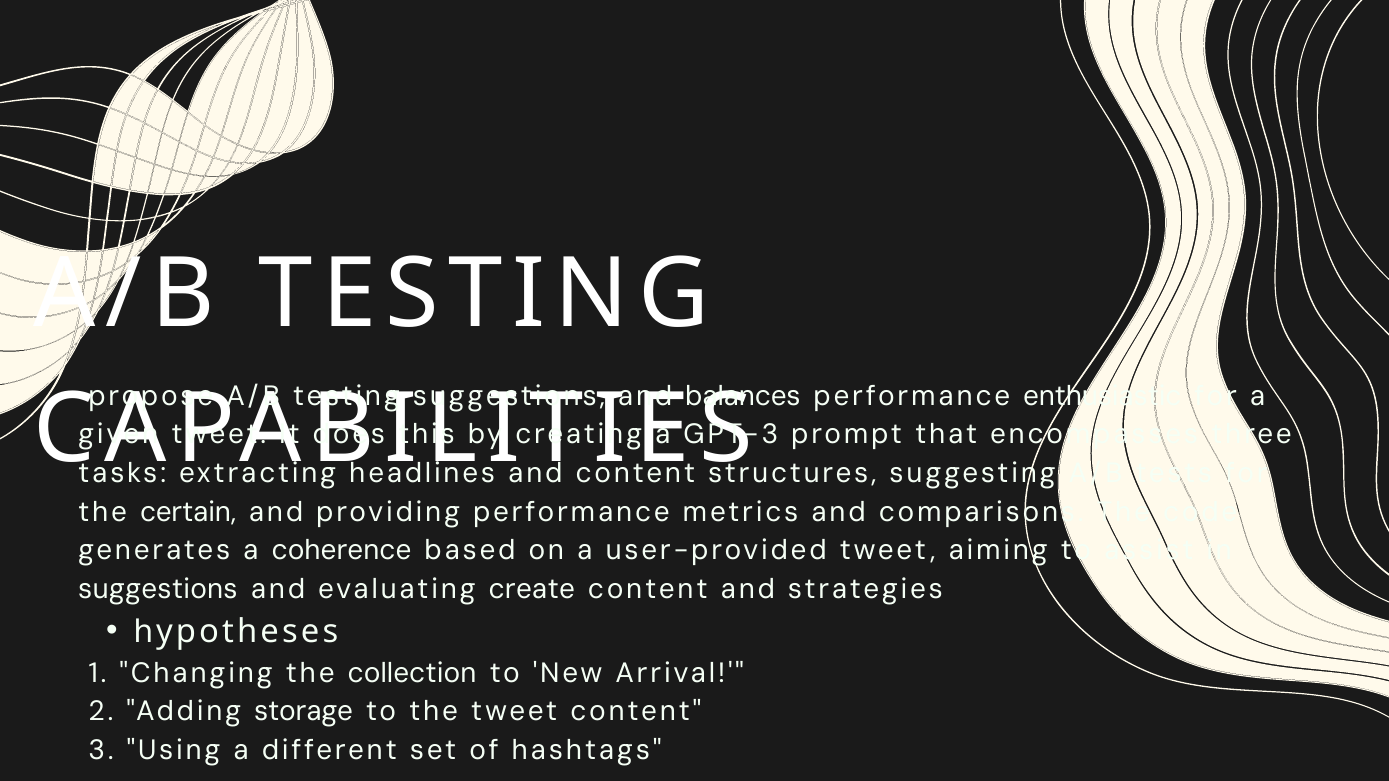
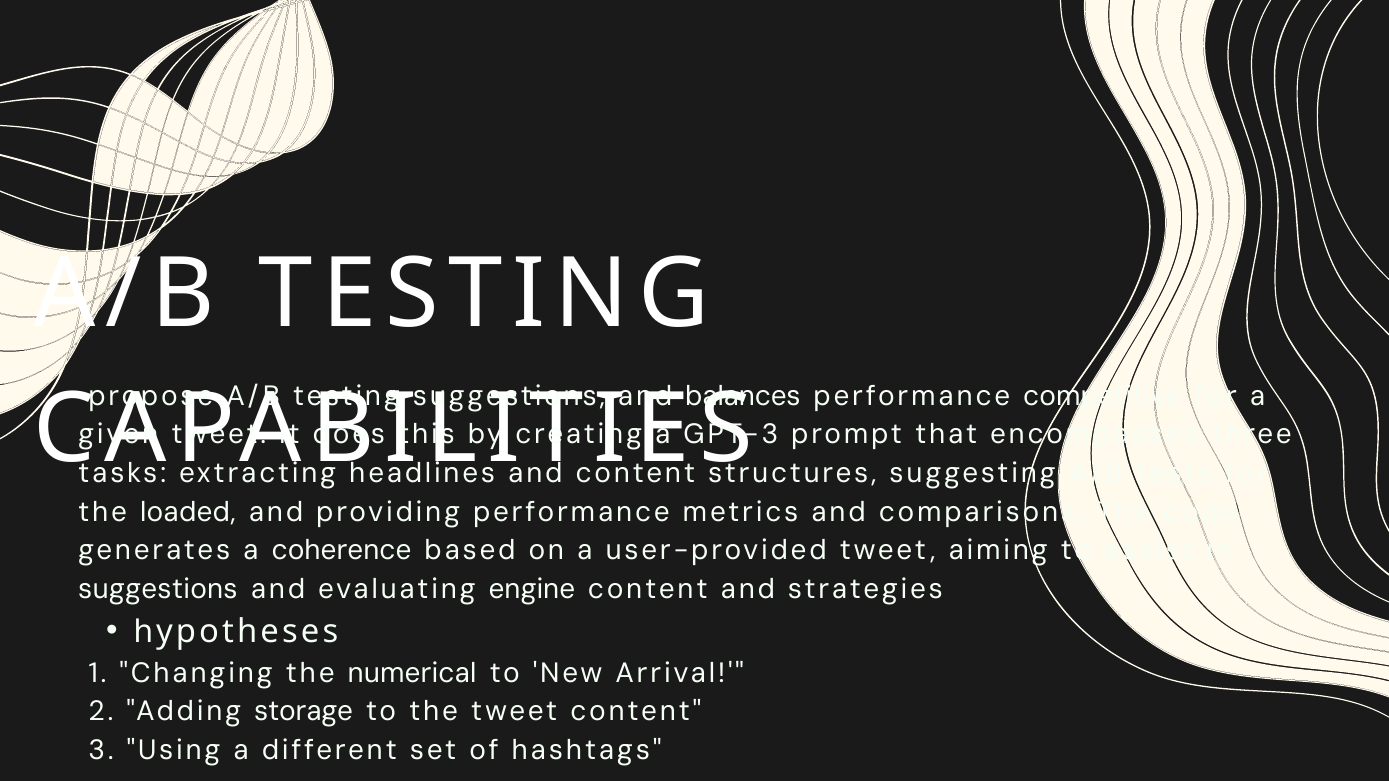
enthusiastic: enthusiastic -> competitive (1102, 396)
certain: certain -> loaded (188, 512)
create: create -> engine (532, 589)
collection: collection -> numerical (412, 673)
